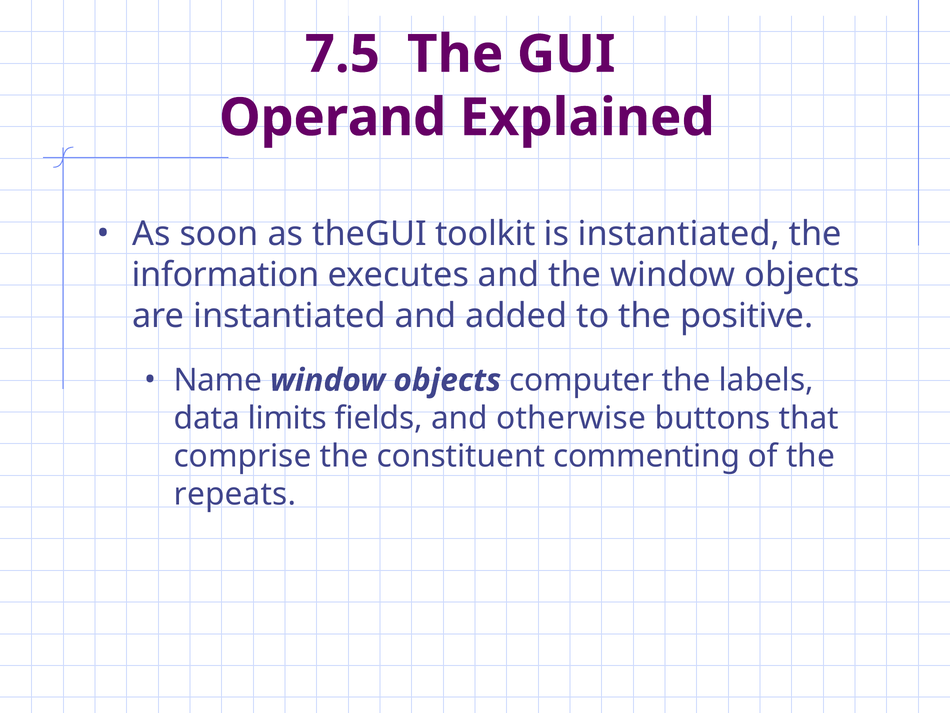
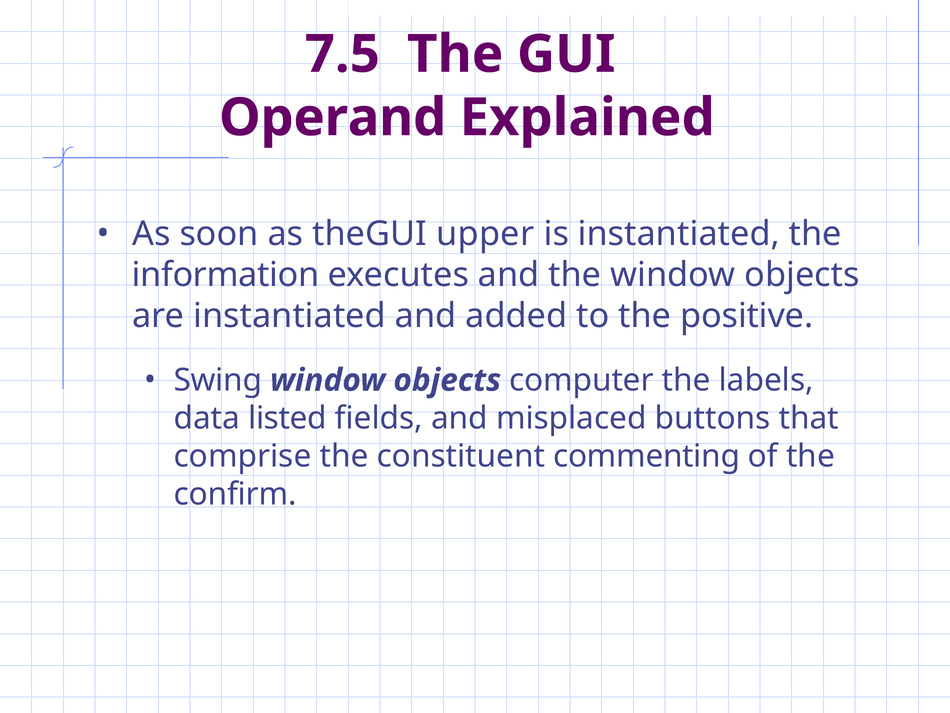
toolkit: toolkit -> upper (485, 234)
Name: Name -> Swing (218, 380)
limits: limits -> listed (288, 418)
otherwise: otherwise -> misplaced (571, 418)
repeats: repeats -> confirm (235, 494)
